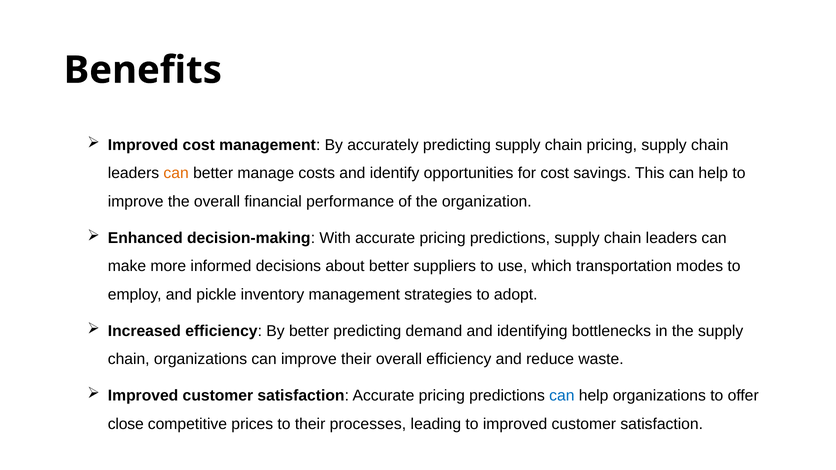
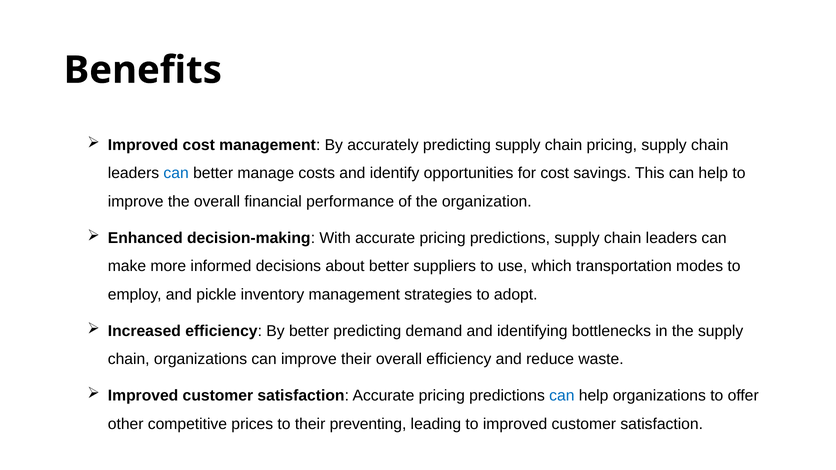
can colour: orange -> blue (176, 173)
close: close -> other (126, 424)
processes: processes -> preventing (368, 424)
